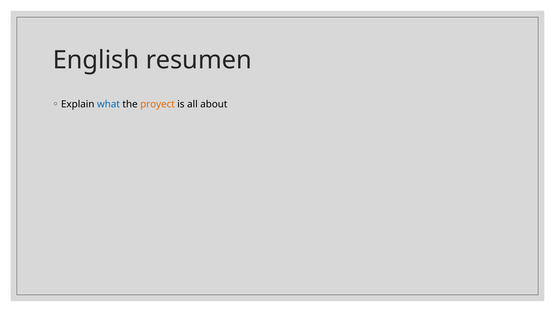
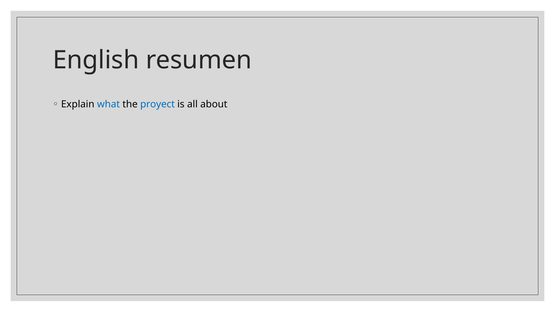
proyect colour: orange -> blue (158, 104)
